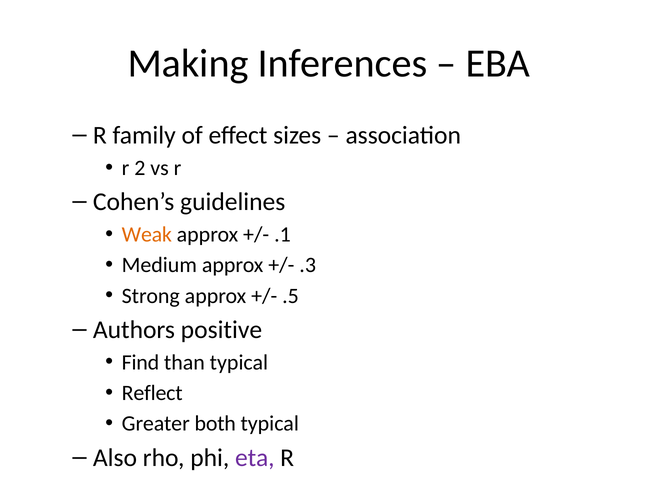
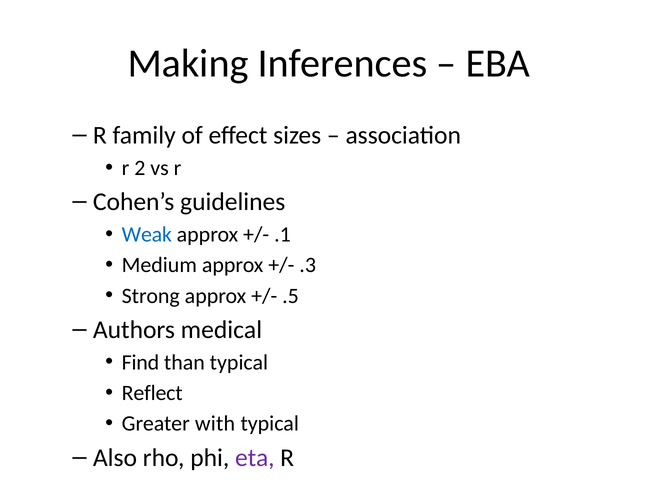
Weak colour: orange -> blue (147, 235)
positive: positive -> medical (221, 330)
both: both -> with (215, 424)
